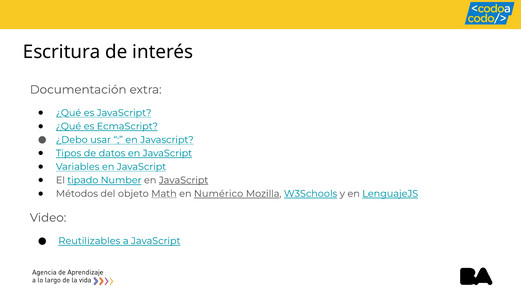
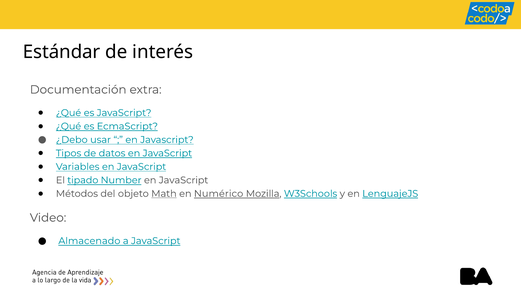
Escritura: Escritura -> Estándar (62, 52)
JavaScript underline: present -> none (184, 180)
Reutilizables: Reutilizables -> Almacenado (89, 241)
